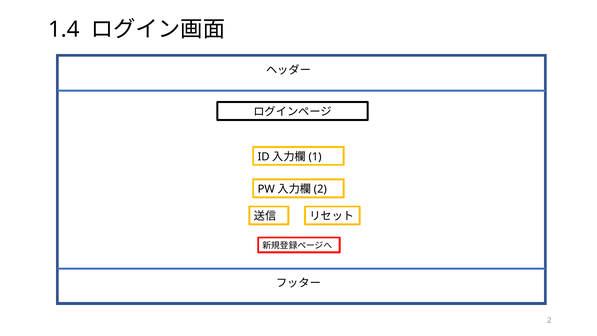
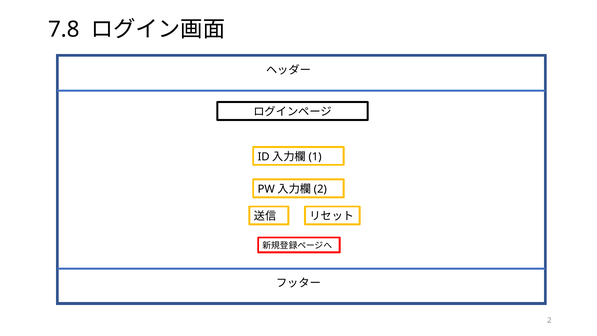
1.4: 1.4 -> 7.8 (64, 29)
